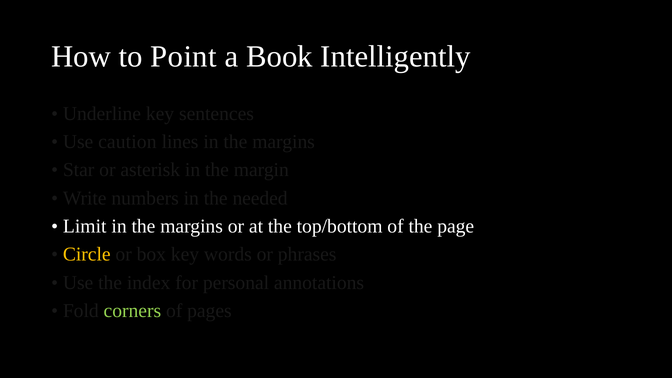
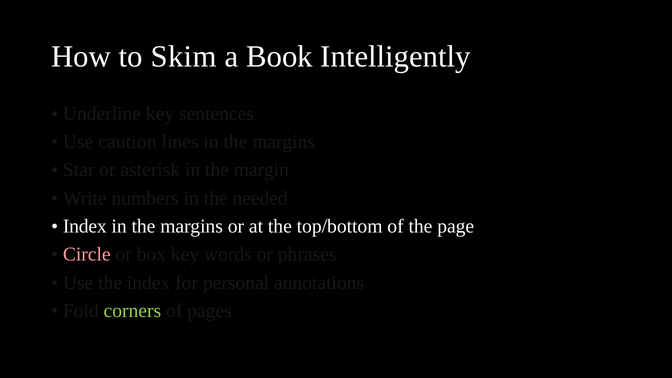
Point: Point -> Skim (184, 56)
Limit: Limit -> Index (85, 226)
Circle colour: yellow -> pink (87, 254)
